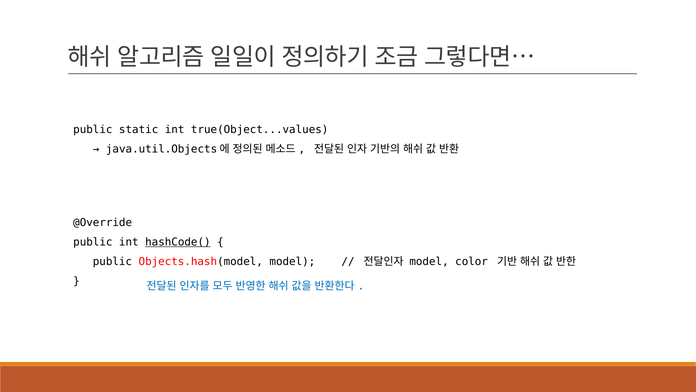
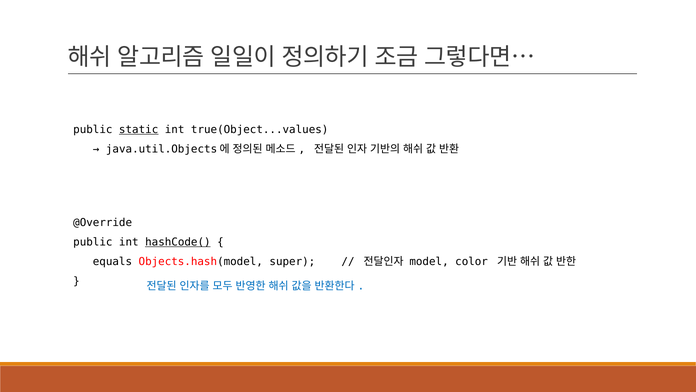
static underline: none -> present (139, 129)
public: public -> equals (112, 261)
Objects.hash(model model: model -> super (292, 261)
